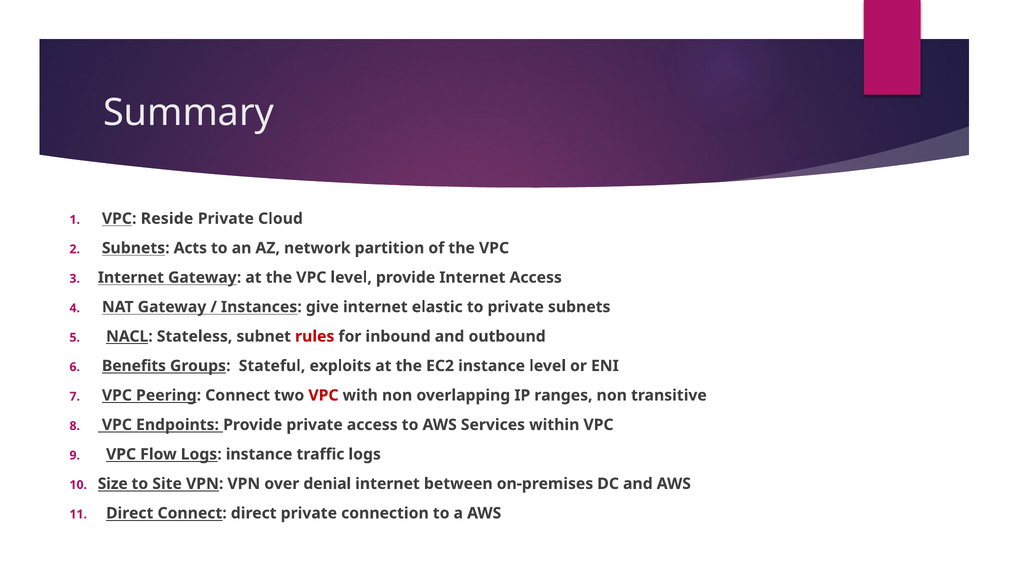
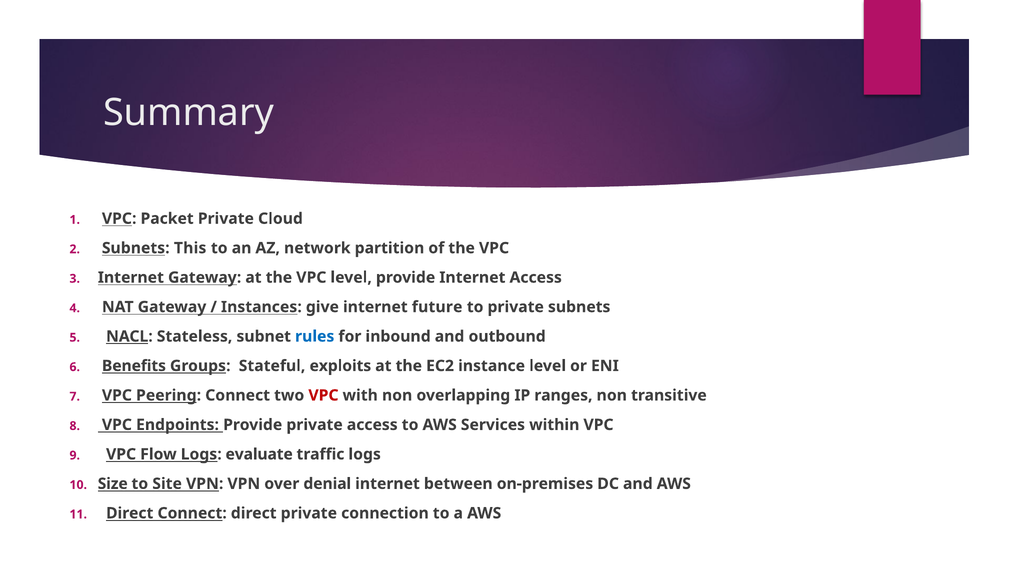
Reside: Reside -> Packet (167, 218)
Acts: Acts -> This (190, 248)
elastic: elastic -> future (437, 307)
rules colour: red -> blue (315, 336)
Logs instance: instance -> evaluate (259, 454)
